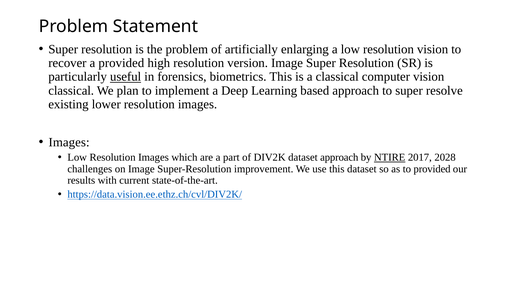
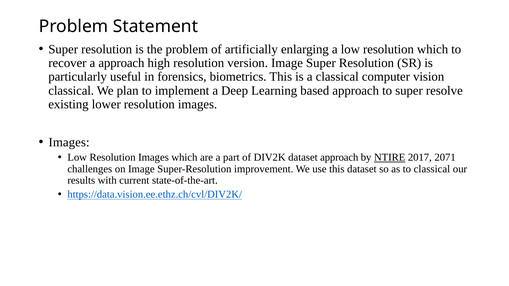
resolution vision: vision -> which (433, 49)
a provided: provided -> approach (121, 63)
useful underline: present -> none (126, 77)
2028: 2028 -> 2071 (445, 158)
to provided: provided -> classical (432, 169)
